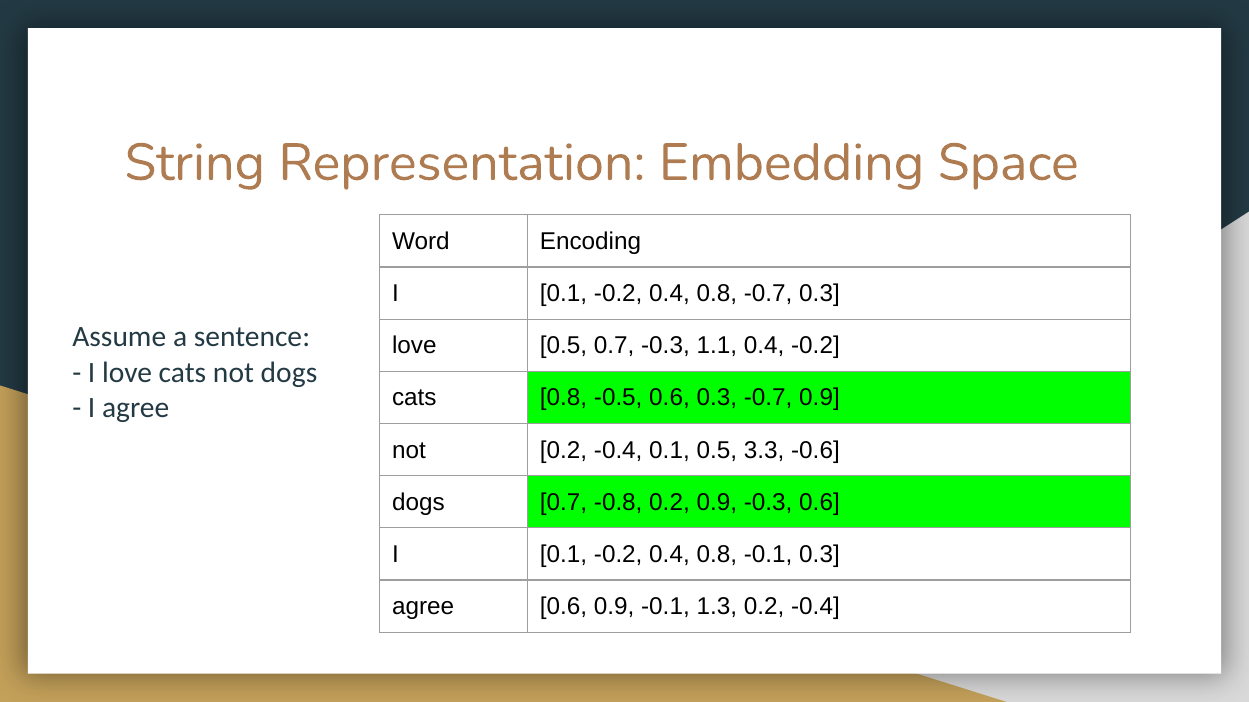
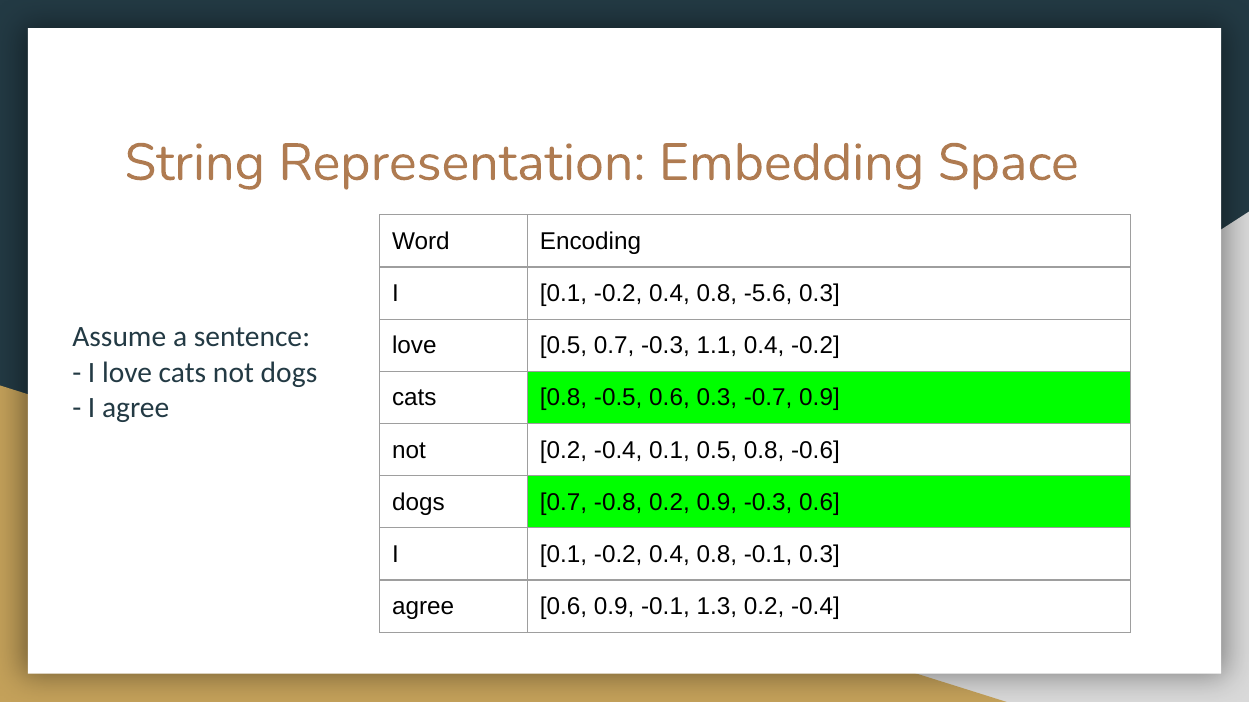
0.8 -0.7: -0.7 -> -5.6 (768, 294)
0.5 3.3: 3.3 -> 0.8 (764, 450)
